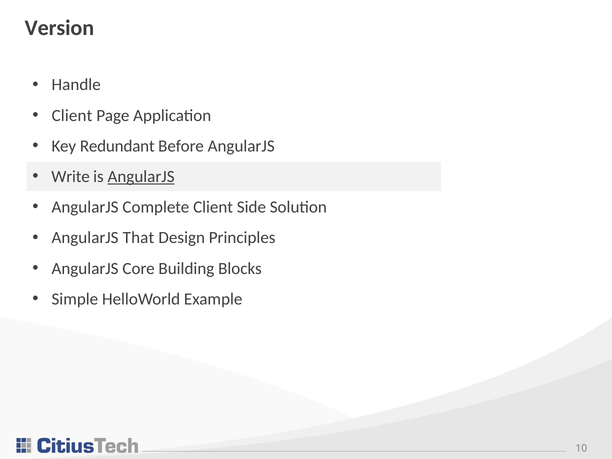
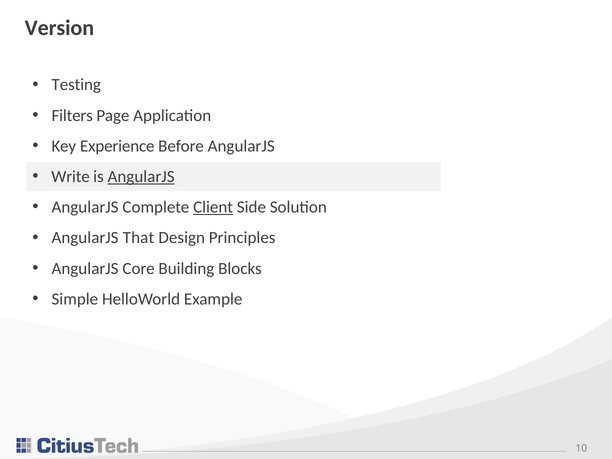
Handle: Handle -> Testing (76, 85)
Client: Client -> Filters (72, 115)
Redundant: Redundant -> Experience (117, 146)
Client underline: none -> present (213, 207)
